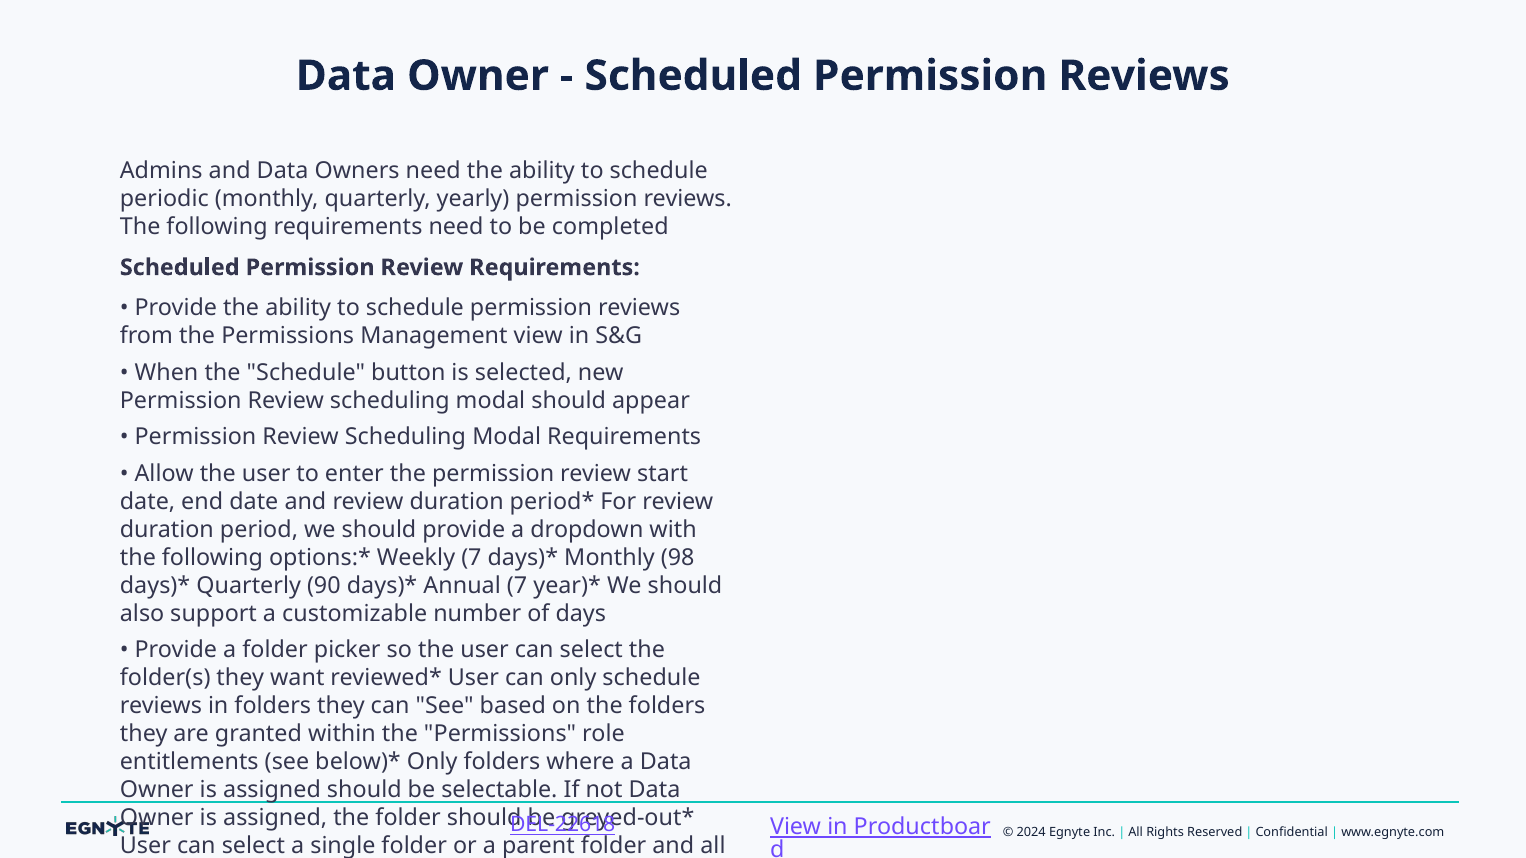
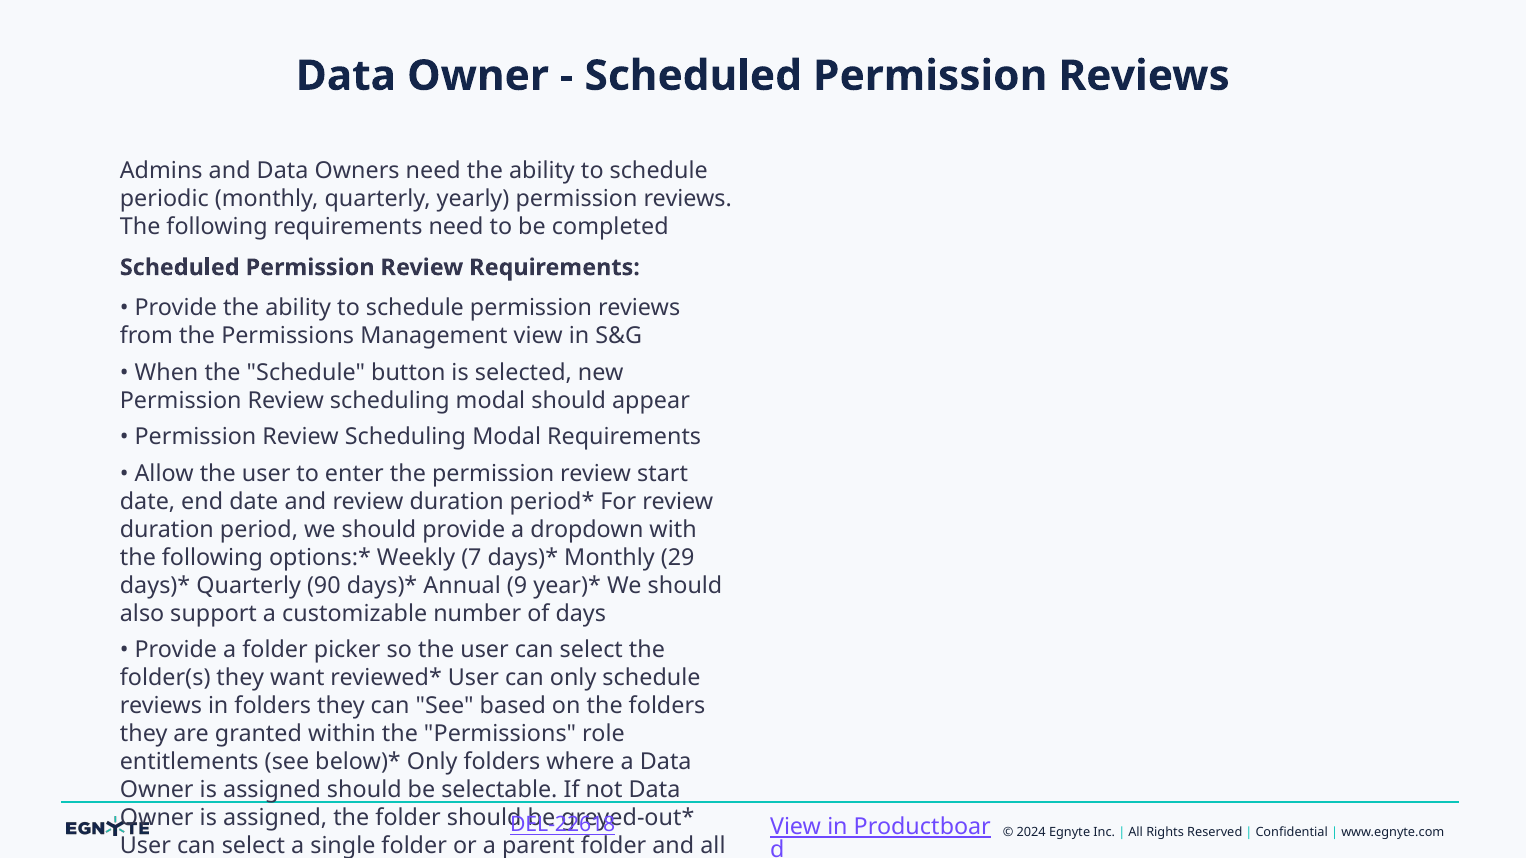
98: 98 -> 29 (678, 558)
Annual 7: 7 -> 9 (517, 586)
